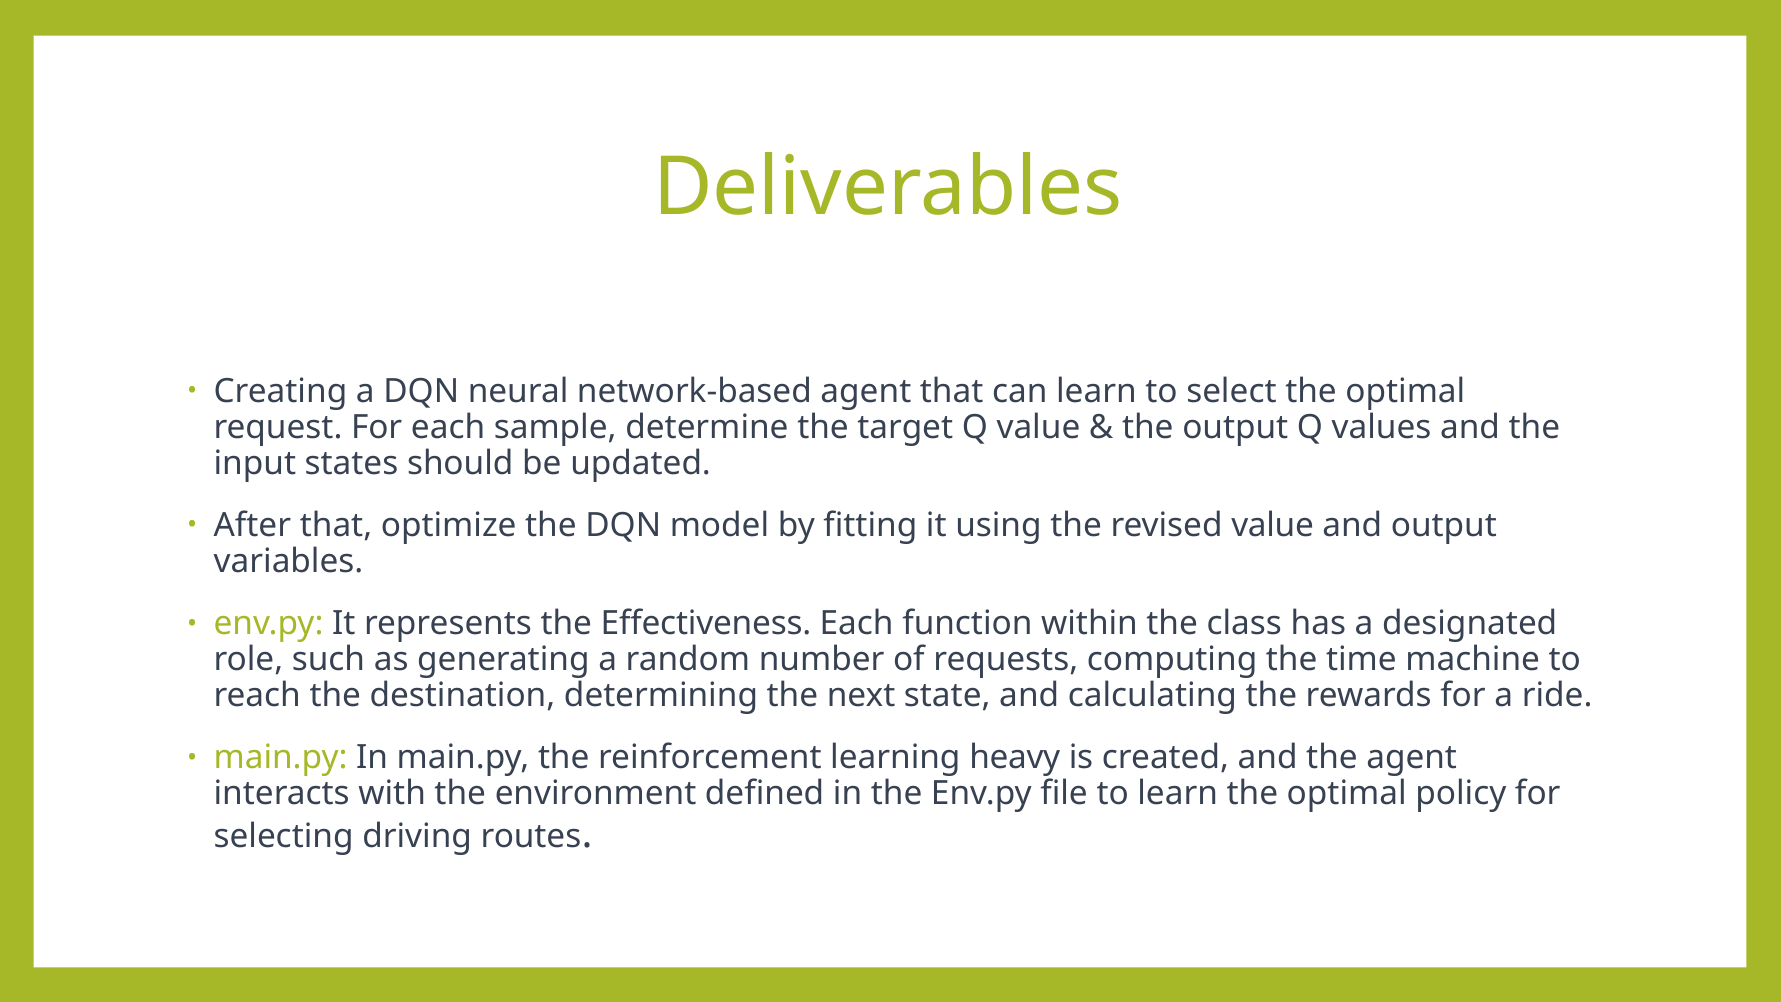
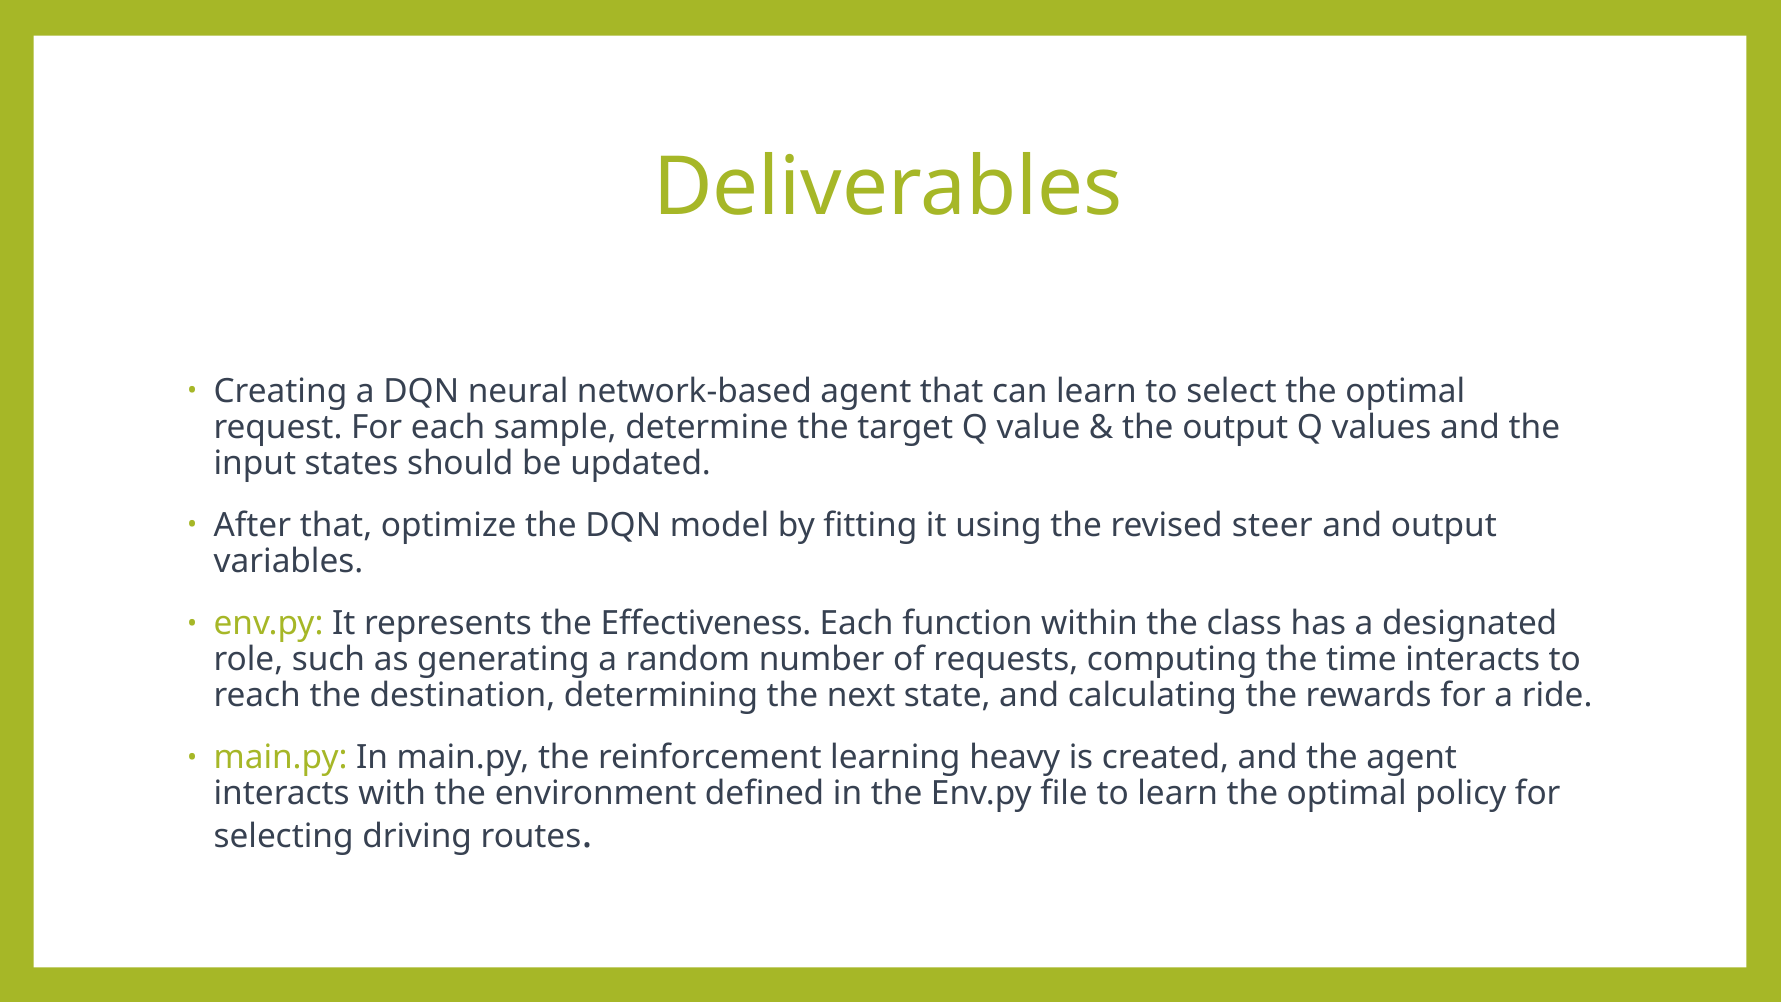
revised value: value -> steer (1272, 525)
time machine: machine -> interacts (1473, 660)
